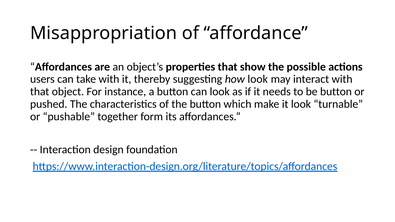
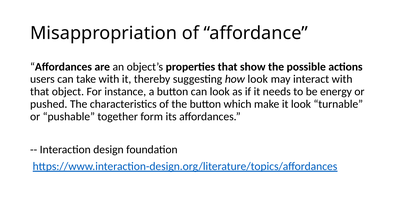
be button: button -> energy (336, 92)
